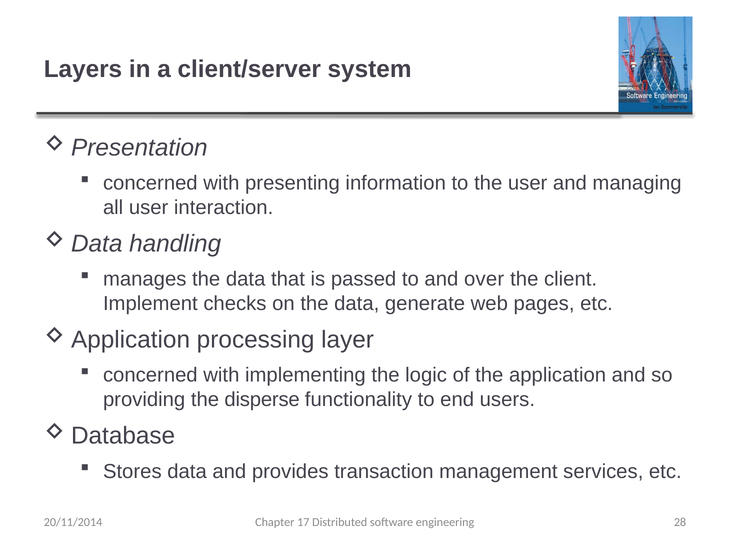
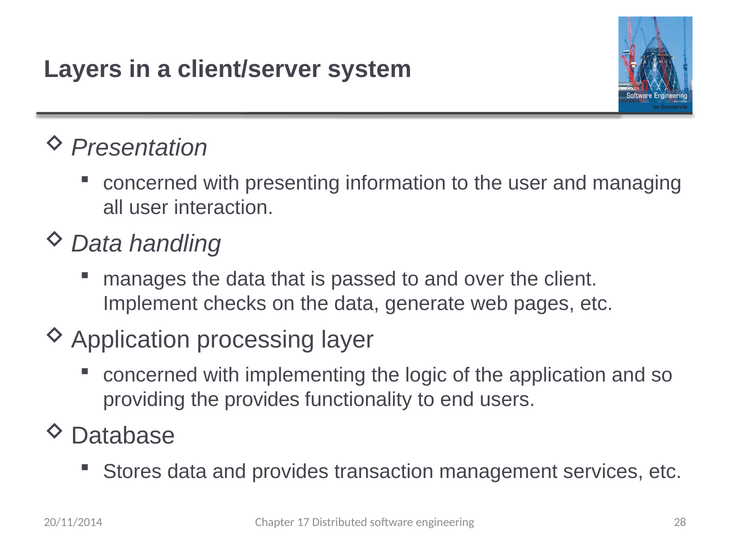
the disperse: disperse -> provides (262, 400)
